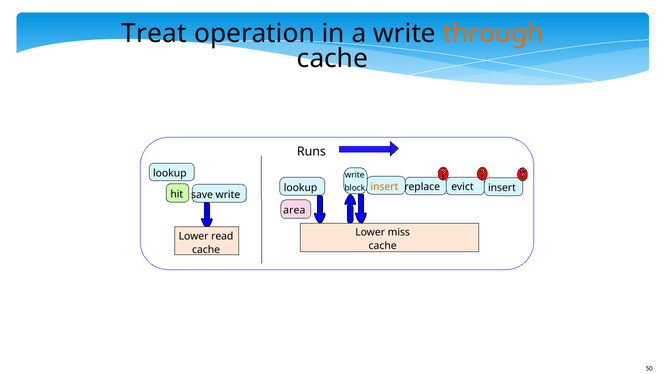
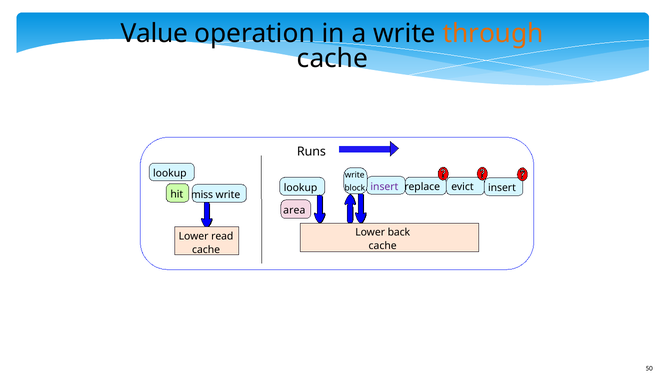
Treat: Treat -> Value (154, 33)
insert colour: orange -> purple (384, 187)
save: save -> miss (202, 195)
miss: miss -> back (399, 232)
